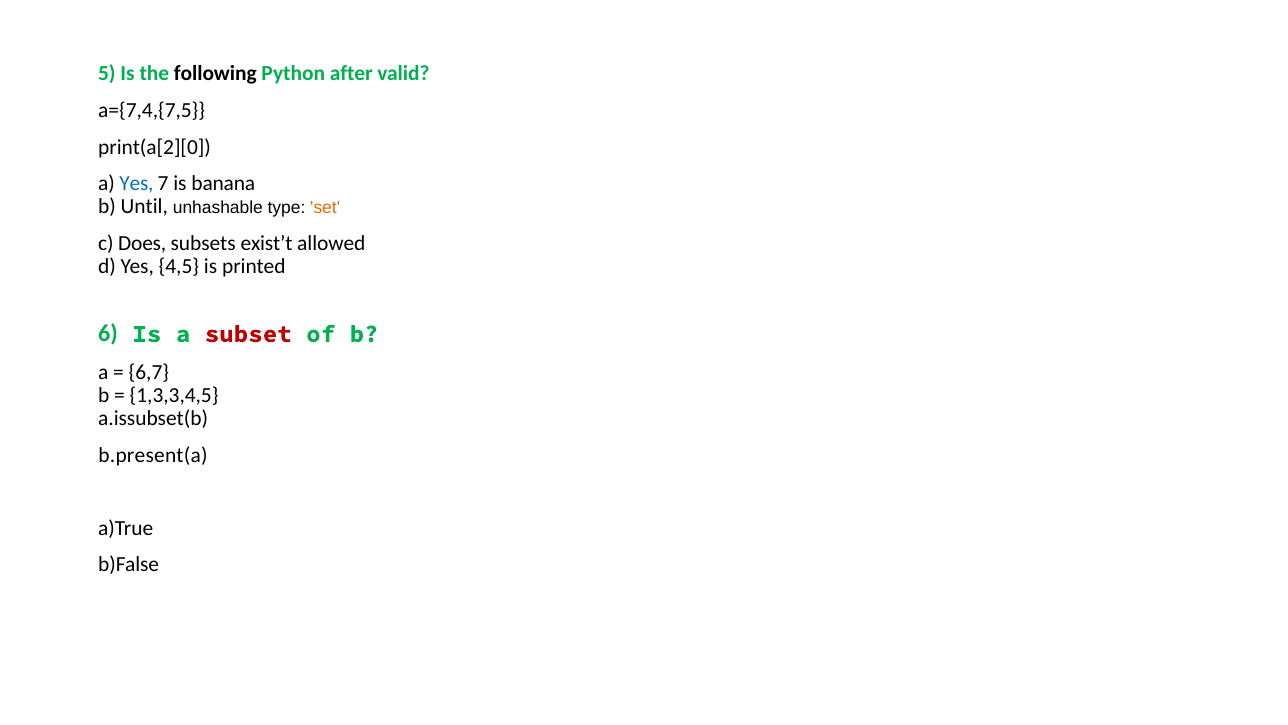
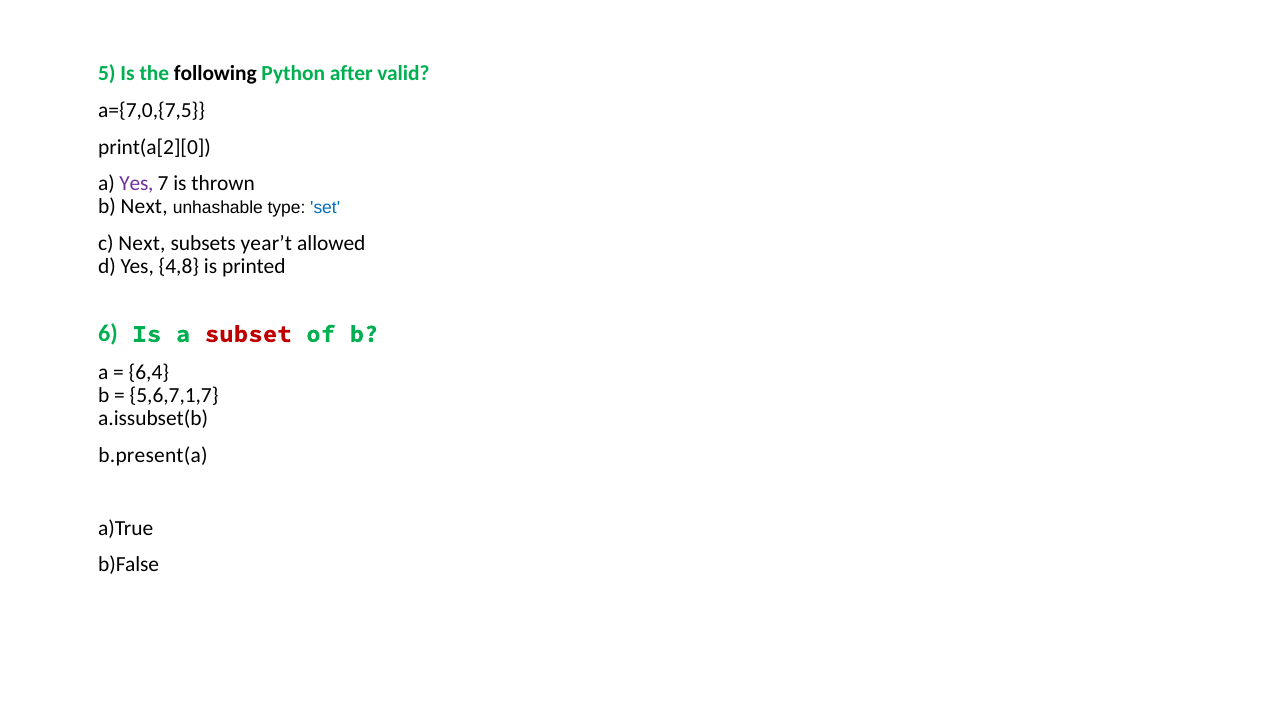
a={7,4,{7,5: a={7,4,{7,5 -> a={7,0,{7,5 (152, 110)
Yes colour: blue -> purple (136, 183)
is banana: banana -> thrown (223, 183)
b Until: Until -> Next (144, 207)
set colour: orange -> blue (325, 208)
c Does: Does -> Next (142, 243)
exist’t: exist’t -> year’t (266, 243)
4,5: 4,5 -> 4,8 (179, 266)
6,7: 6,7 -> 6,4 (149, 372)
1,3,3,4,5: 1,3,3,4,5 -> 5,6,7,1,7 (174, 395)
